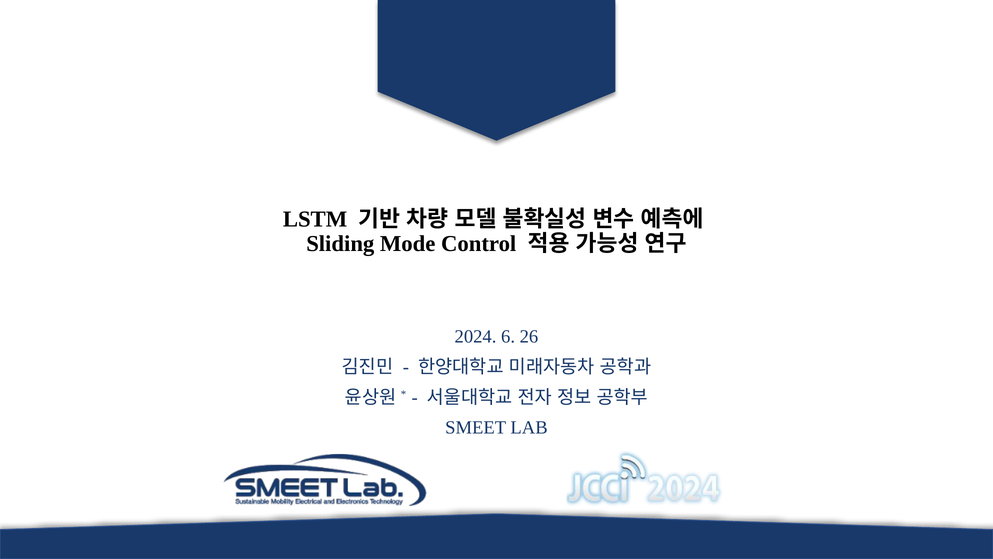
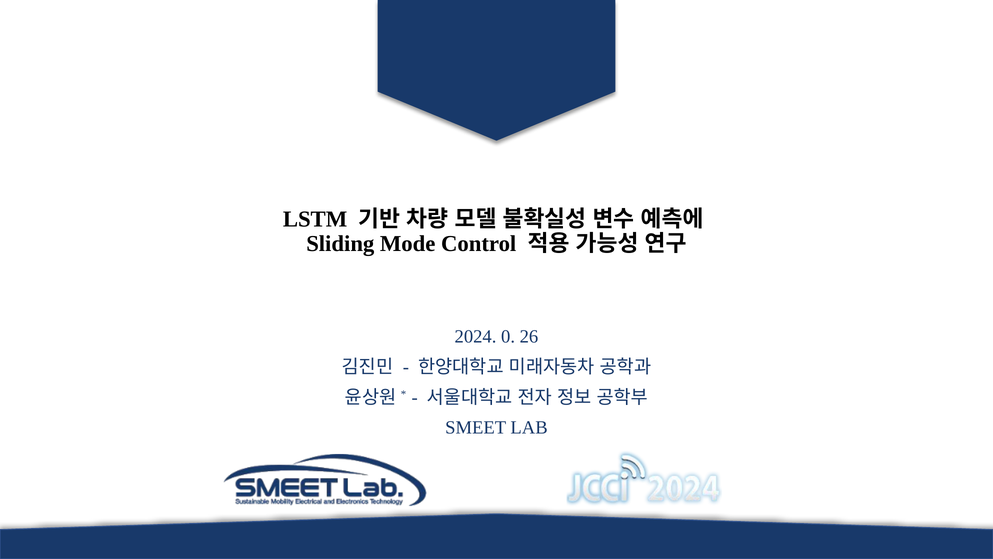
6: 6 -> 0 (508, 336)
